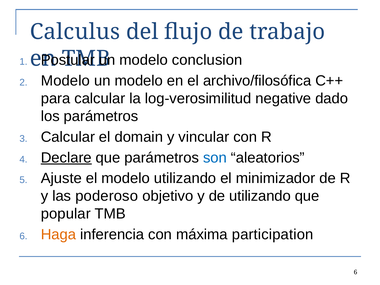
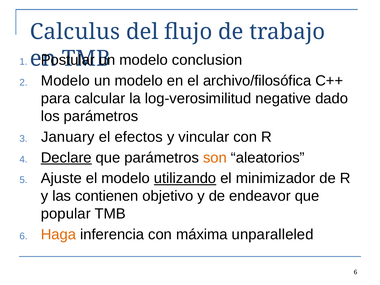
Calcular: Calcular -> January (68, 137)
domain: domain -> efectos (139, 137)
son colour: blue -> orange (215, 158)
utilizando underline: none -> present (185, 178)
poderoso: poderoso -> contienen (107, 196)
de utilizando: utilizando -> endeavor (260, 196)
participation: participation -> unparalleled (273, 235)
